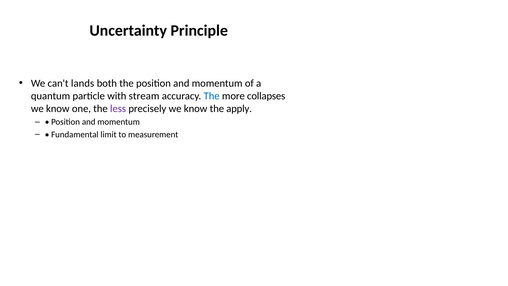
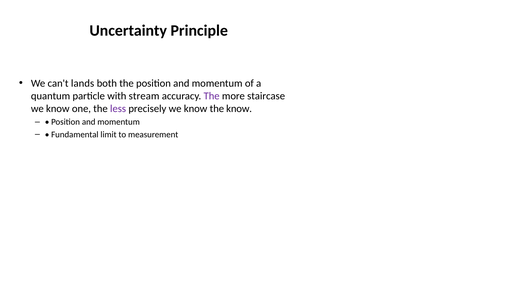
The colour: blue -> purple (212, 96)
collapses: collapses -> staircase (266, 96)
the apply: apply -> know (239, 109)
